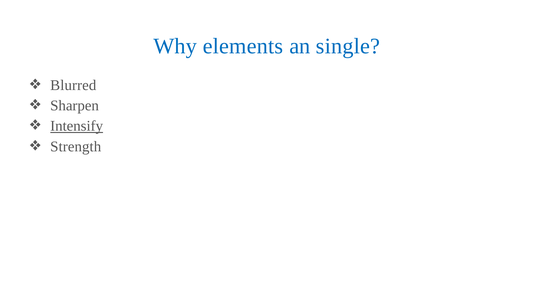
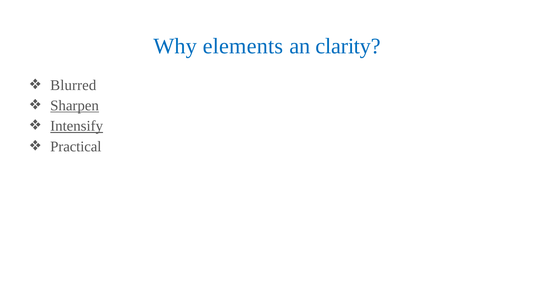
single: single -> clarity (348, 46)
Sharpen underline: none -> present (75, 106)
Strength: Strength -> Practical (76, 147)
